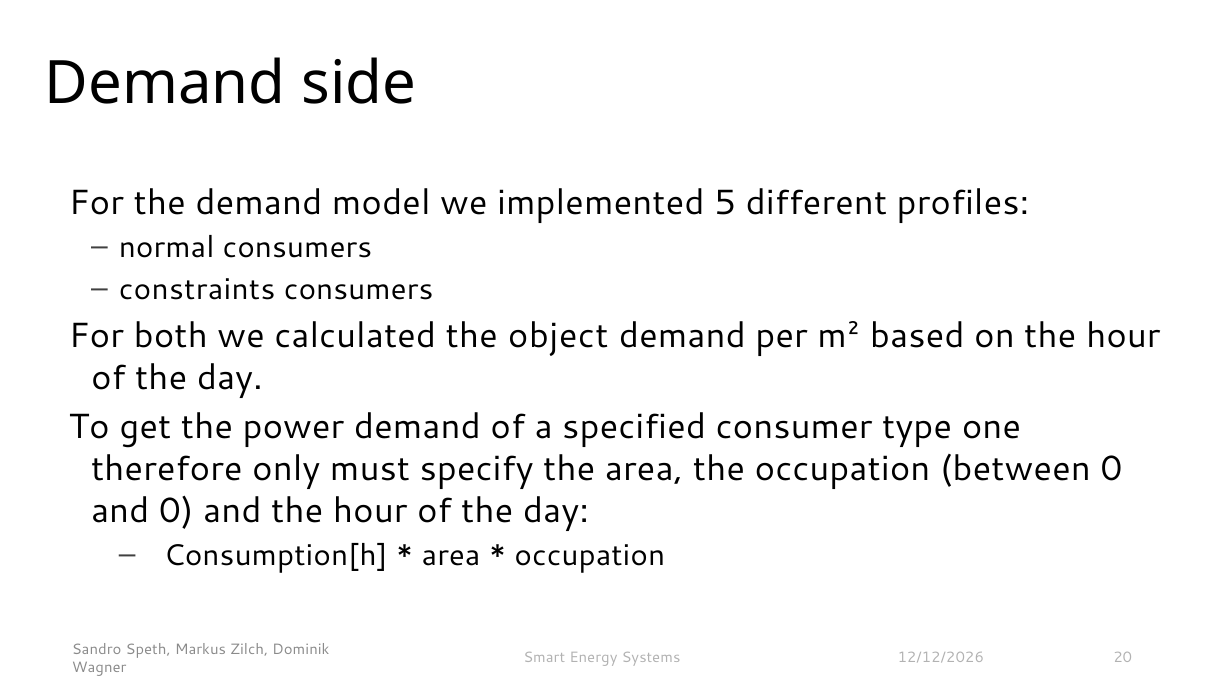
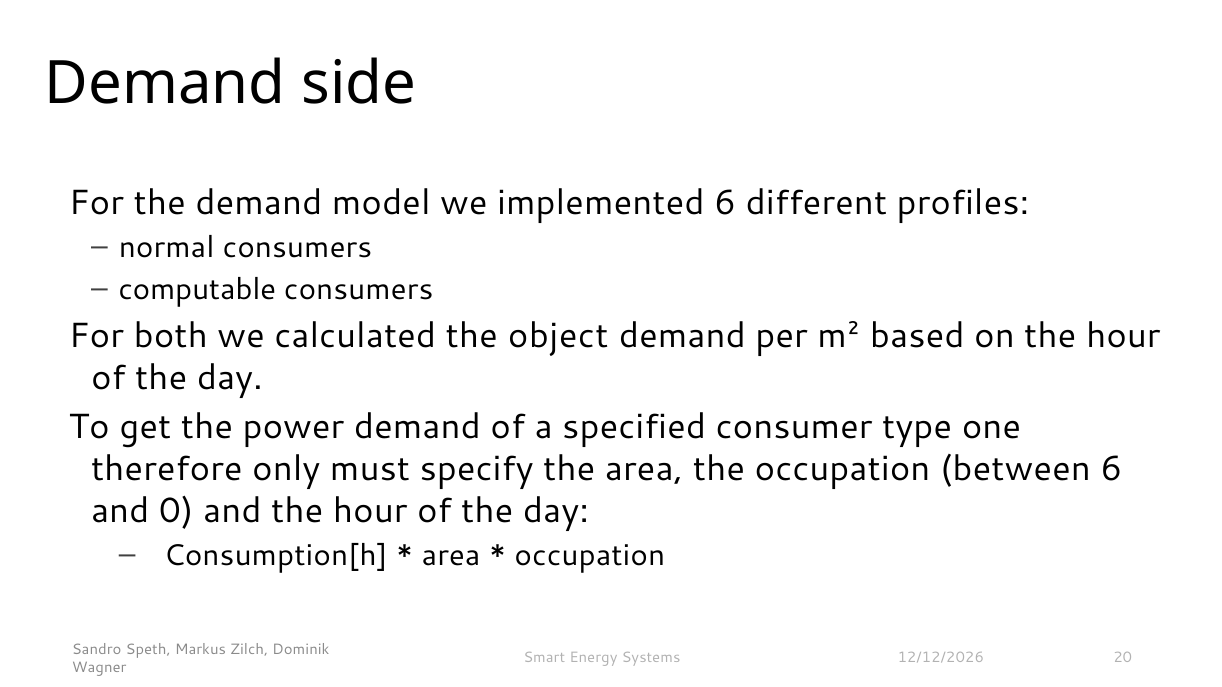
implemented 5: 5 -> 6 (725, 203)
constraints: constraints -> computable (197, 290)
between 0: 0 -> 6 (1112, 469)
